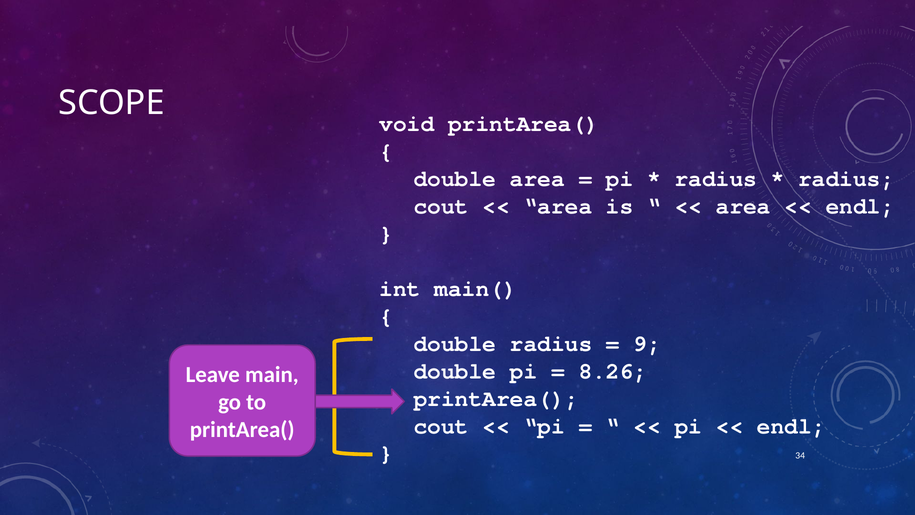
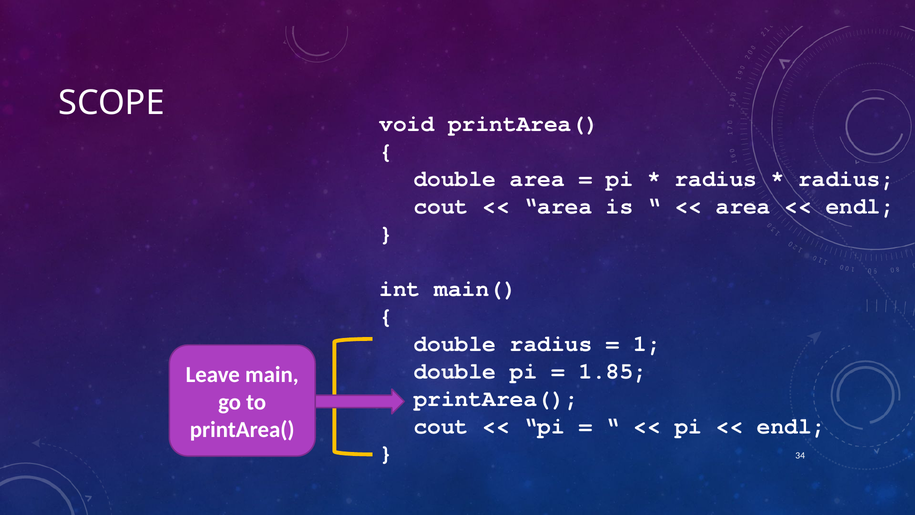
9: 9 -> 1 (647, 343)
8.26: 8.26 -> 1.85 (613, 371)
